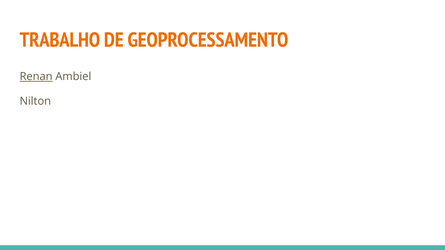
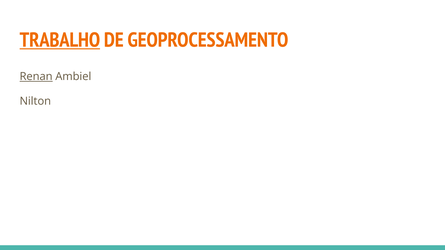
TRABALHO underline: none -> present (60, 40)
